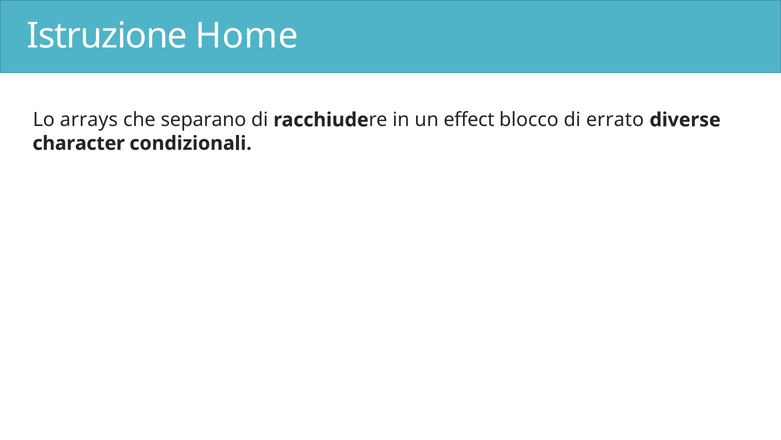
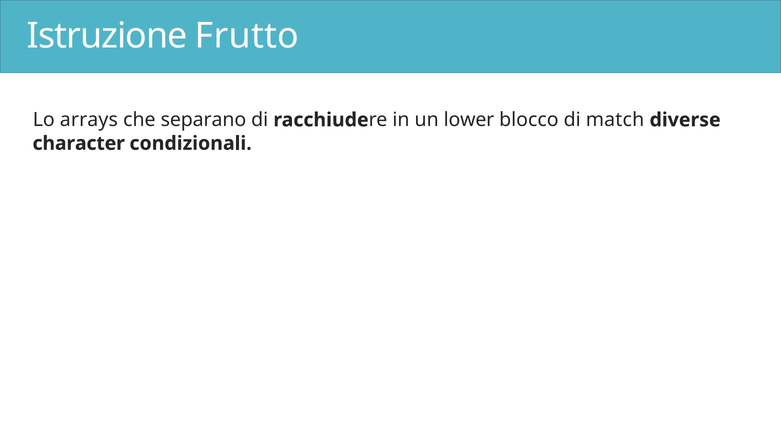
Home: Home -> Frutto (247, 36)
effect: effect -> lower (469, 120)
errato: errato -> match (615, 120)
